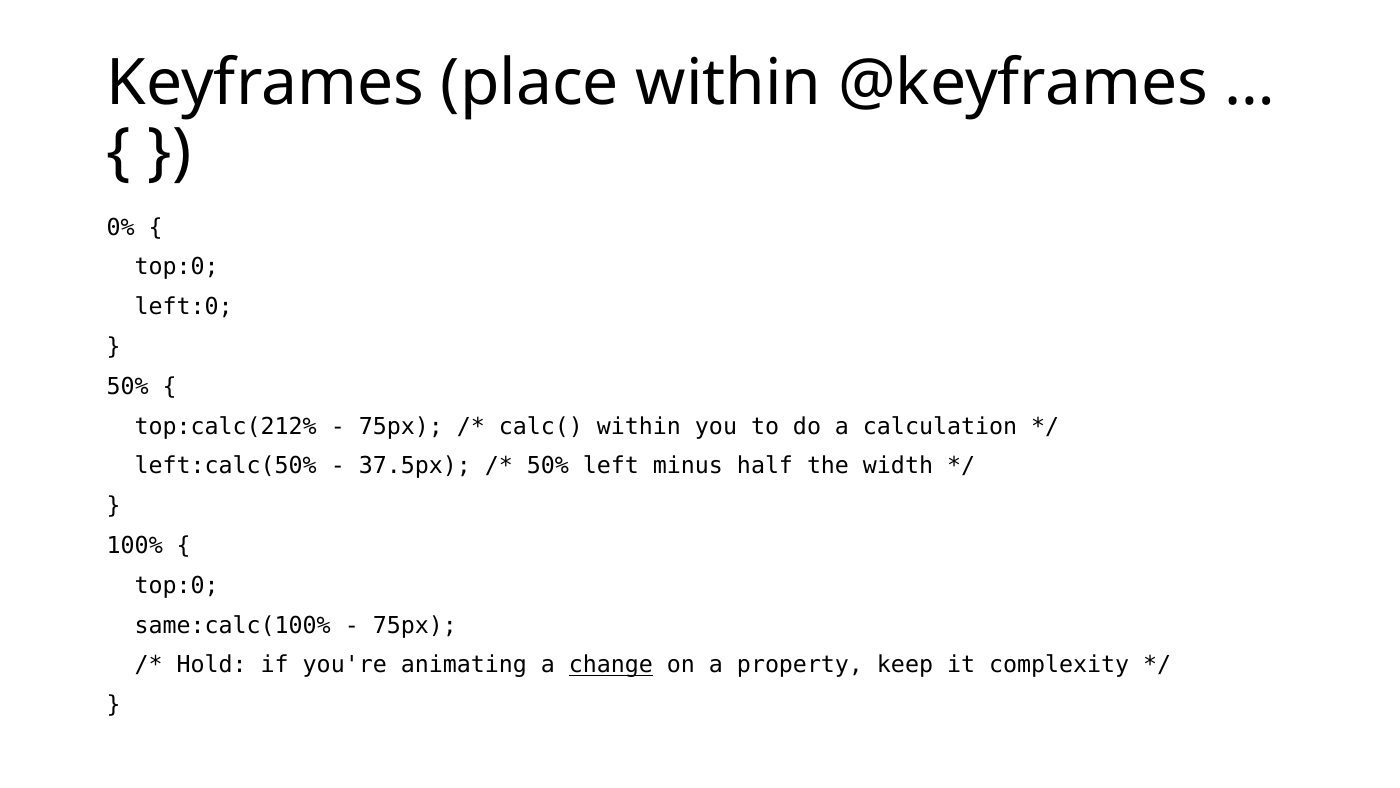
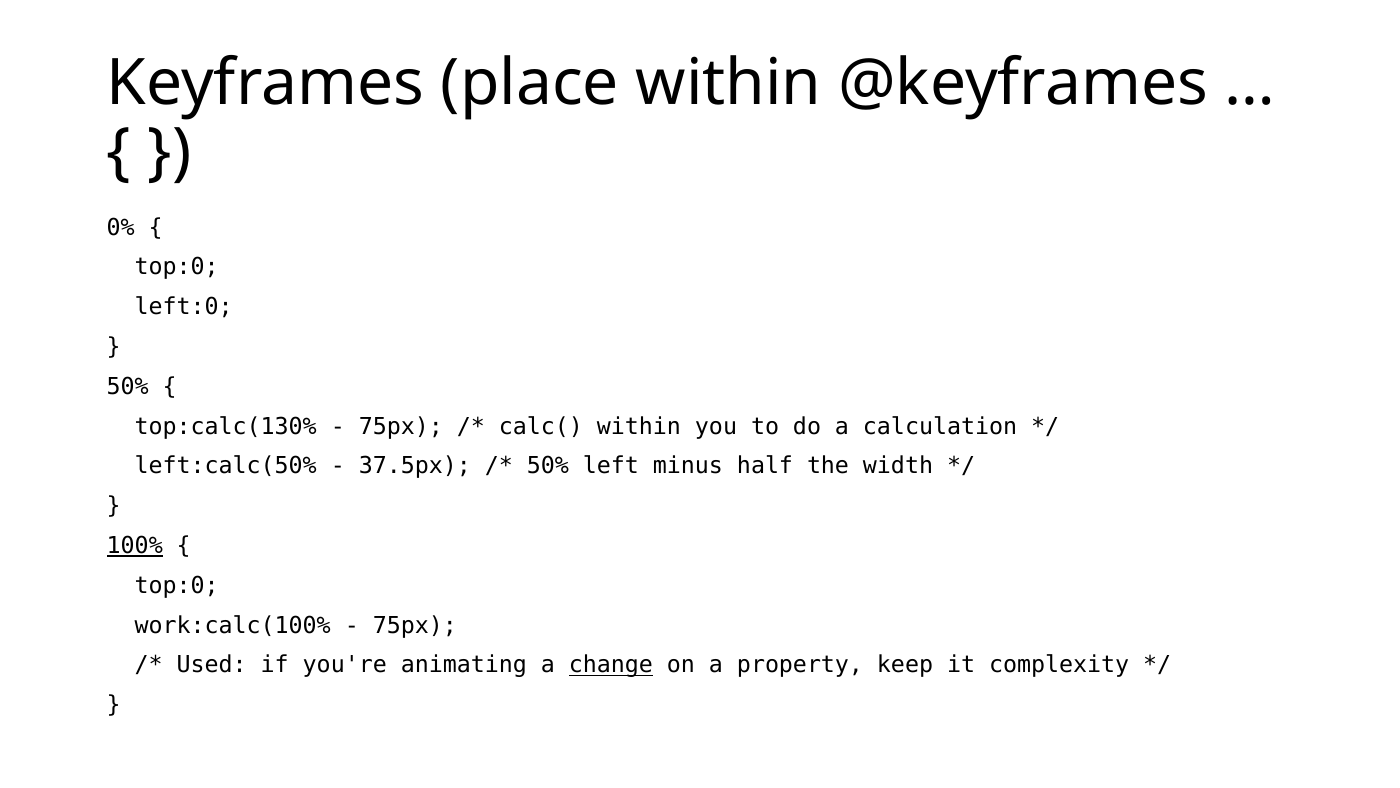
top:calc(212%: top:calc(212% -> top:calc(130% (226, 426)
100% underline: none -> present (135, 545)
same:calc(100%: same:calc(100% -> work:calc(100% (233, 625)
Hold: Hold -> Used (212, 665)
